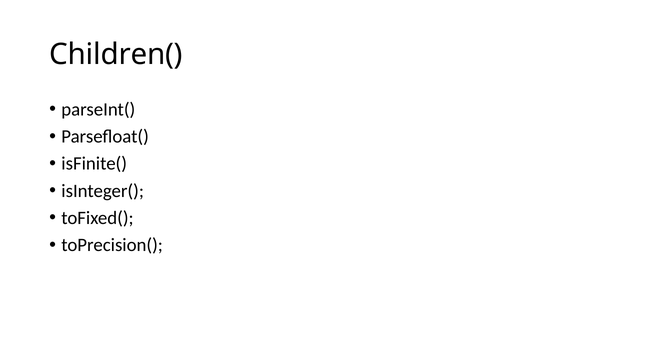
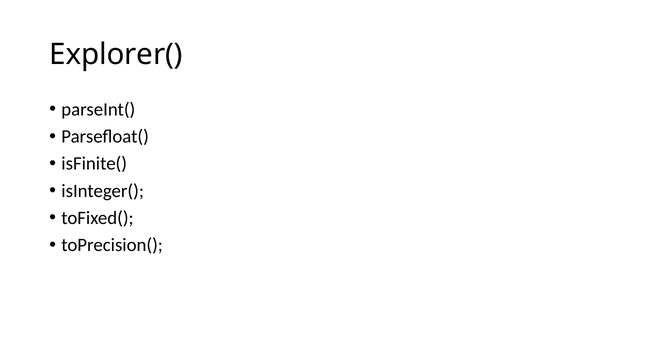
Children(: Children( -> Explorer( (116, 54)
